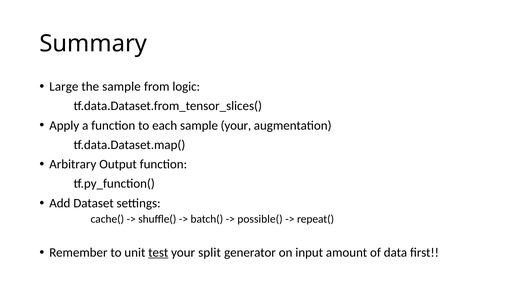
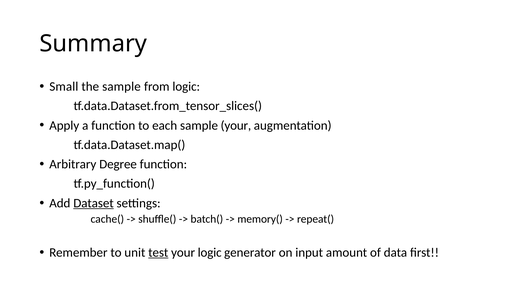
Large: Large -> Small (64, 87)
Output: Output -> Degree (118, 164)
Dataset underline: none -> present (94, 203)
possible(: possible( -> memory( (260, 219)
your split: split -> logic (210, 252)
